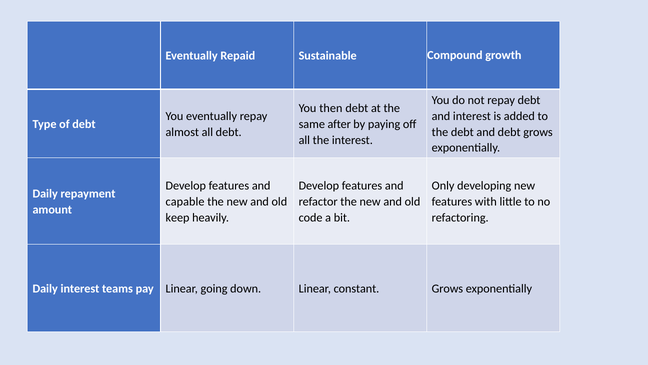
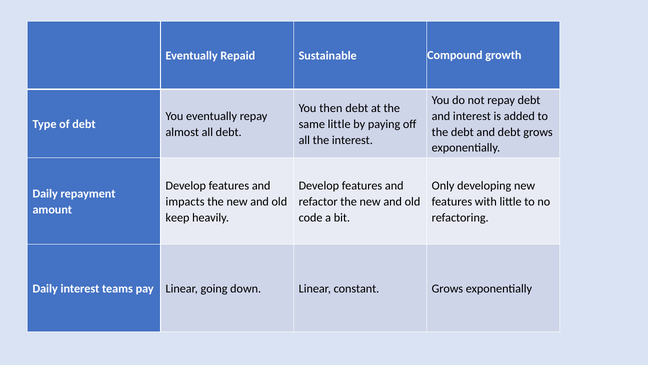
same after: after -> little (339, 124)
capable: capable -> impacts (185, 201)
